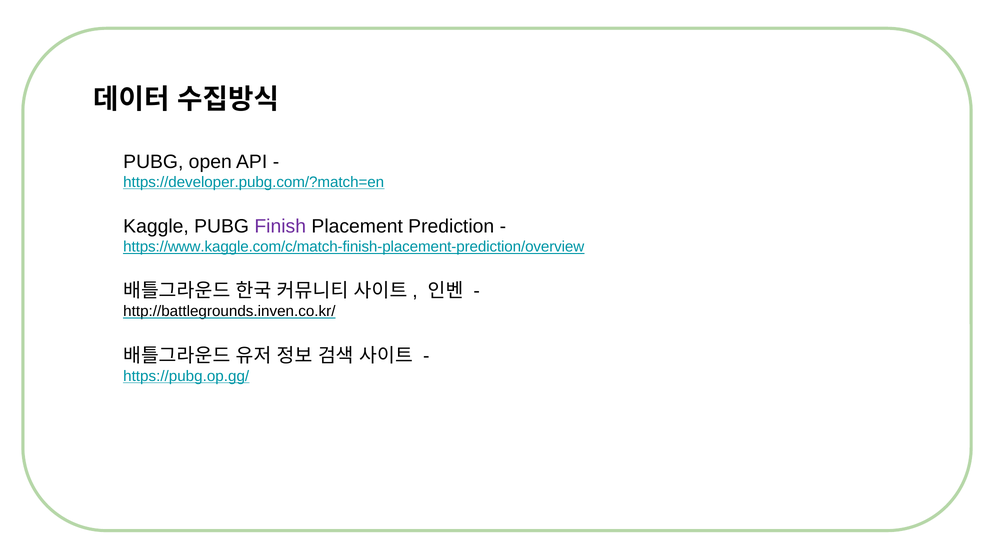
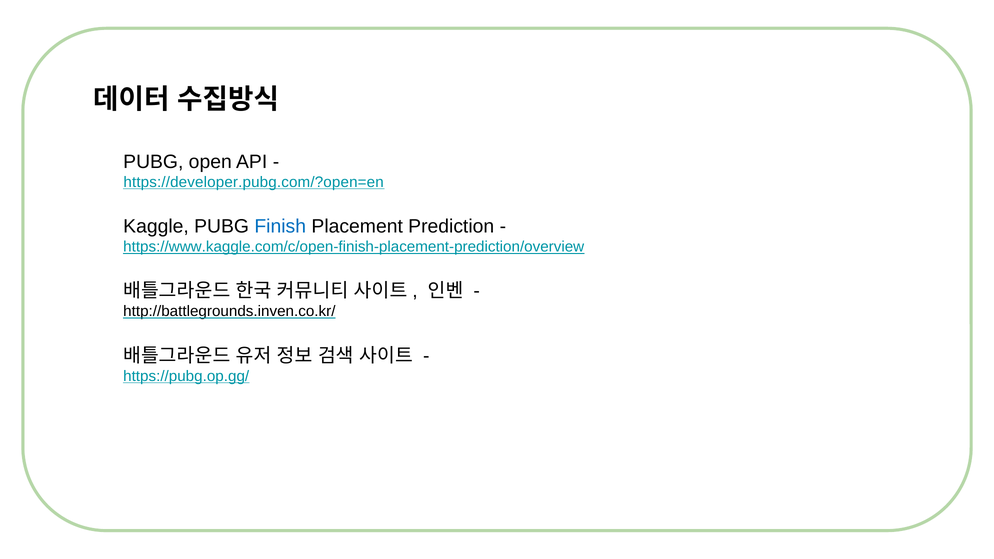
https://developer.pubg.com/?match=en: https://developer.pubg.com/?match=en -> https://developer.pubg.com/?open=en (254, 182)
Finish colour: purple -> blue (280, 226)
https://www.kaggle.com/c/match-finish-placement-prediction/overview: https://www.kaggle.com/c/match-finish-placement-prediction/overview -> https://www.kaggle.com/c/open-finish-placement-prediction/overview (354, 247)
